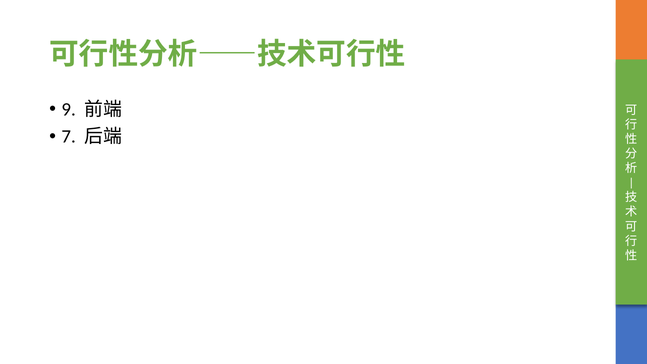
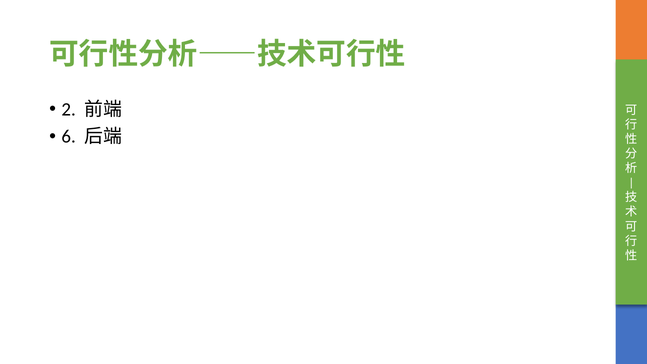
9: 9 -> 2 (69, 109)
7: 7 -> 6 (69, 137)
